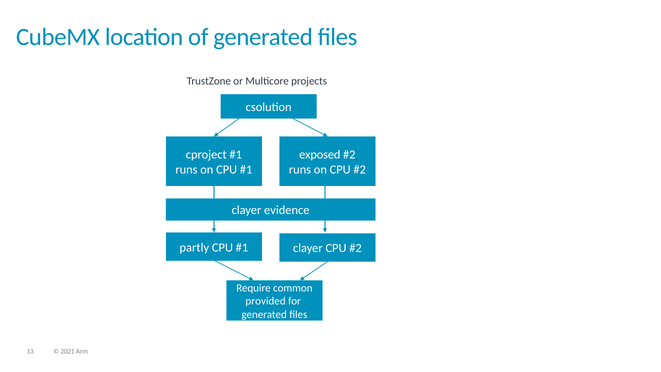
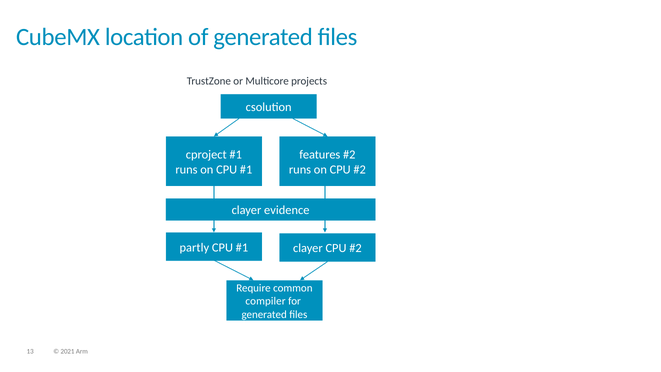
exposed: exposed -> features (320, 155)
provided: provided -> compiler (266, 301)
